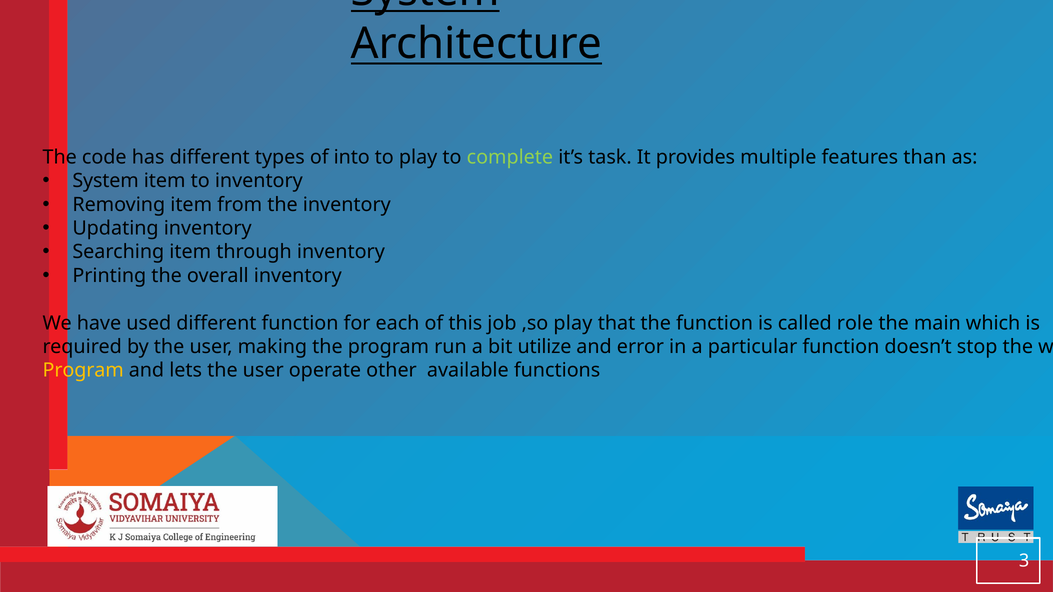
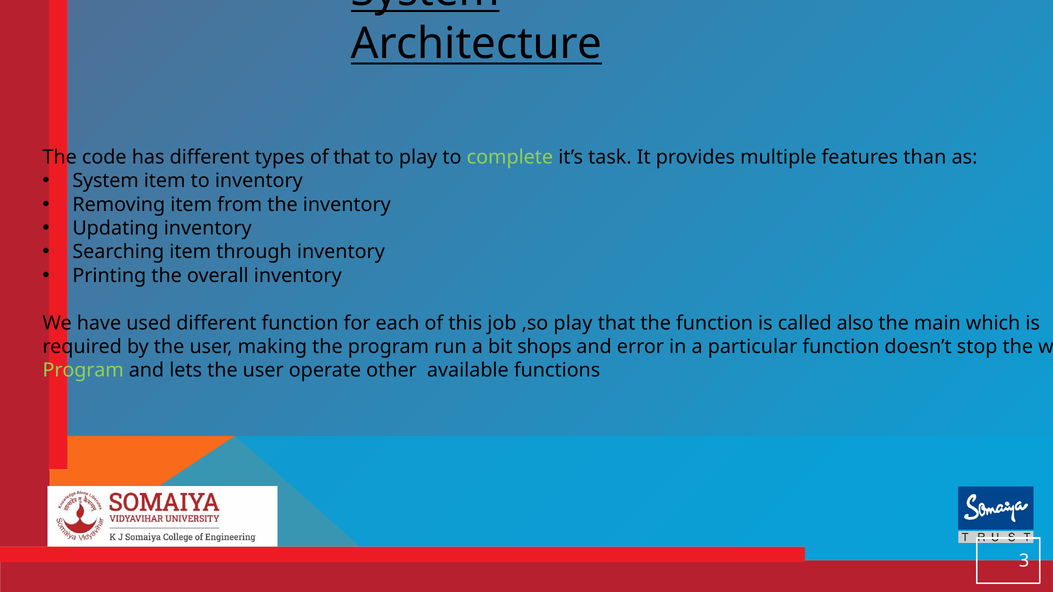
of into: into -> that (352, 157)
role: role -> also (855, 323)
utilize: utilize -> shops (544, 347)
Program colour: yellow -> light green (83, 371)
